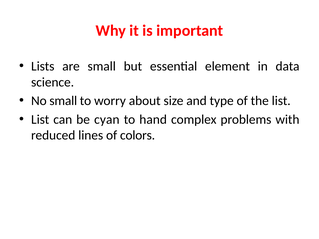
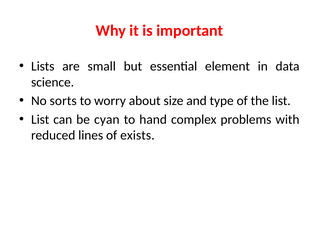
No small: small -> sorts (63, 101)
colors: colors -> exists (137, 135)
